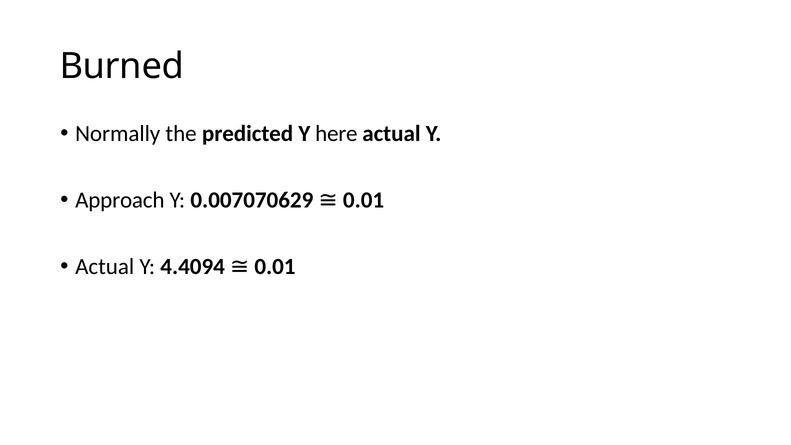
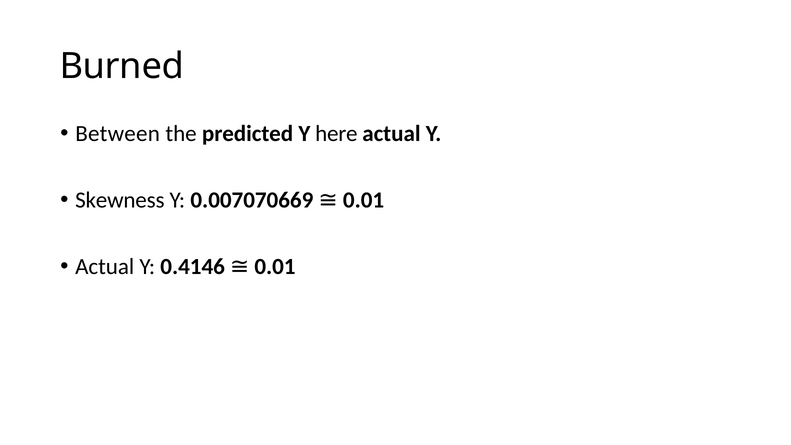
Normally: Normally -> Between (118, 134)
Approach: Approach -> Skewness (120, 200)
0.007070629: 0.007070629 -> 0.007070669 (252, 200)
4.4094: 4.4094 -> 0.4146 (193, 266)
